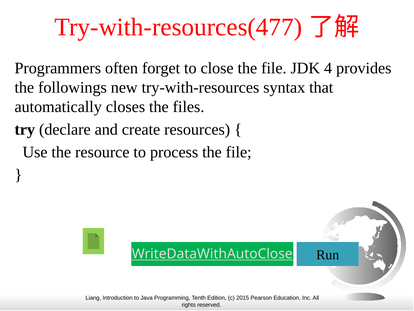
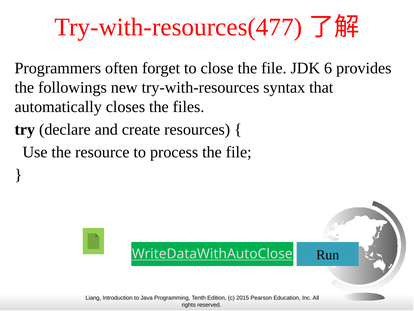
4: 4 -> 6 (328, 68)
